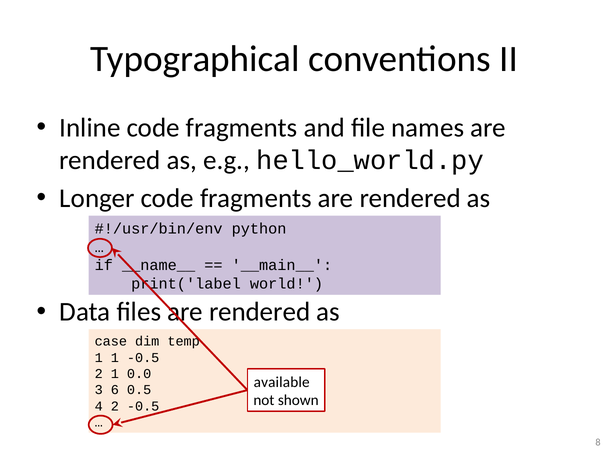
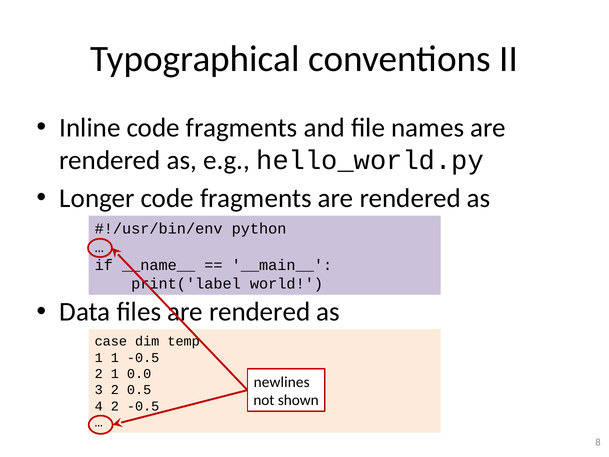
available: available -> newlines (282, 382)
3 6: 6 -> 2 (115, 390)
